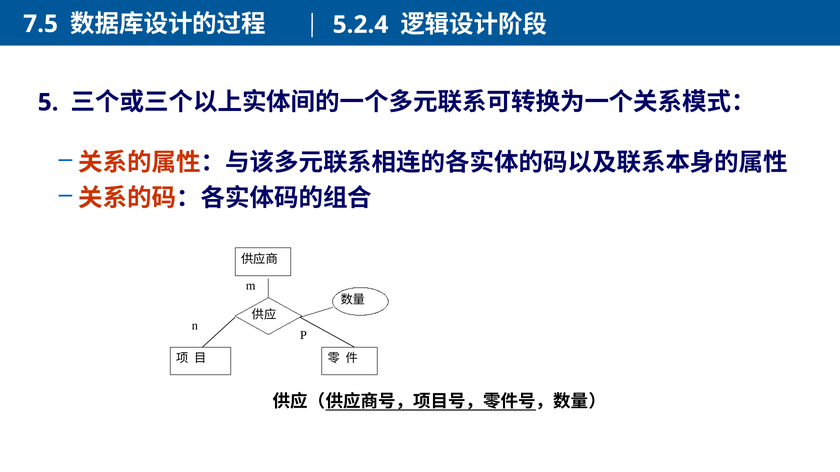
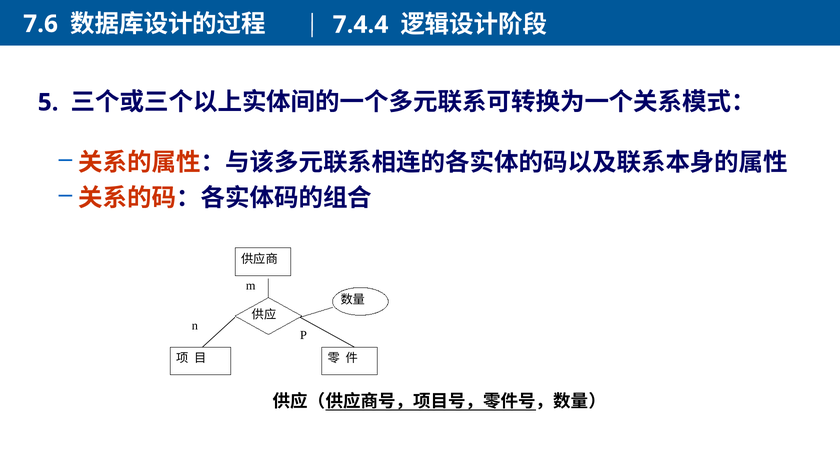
7.5: 7.5 -> 7.6 (41, 24)
5.2.4: 5.2.4 -> 7.4.4 (360, 25)
